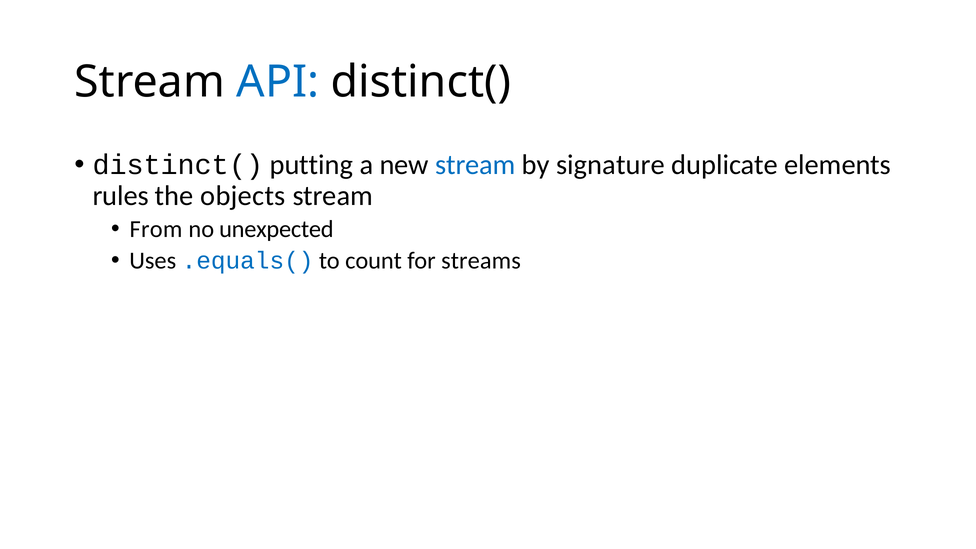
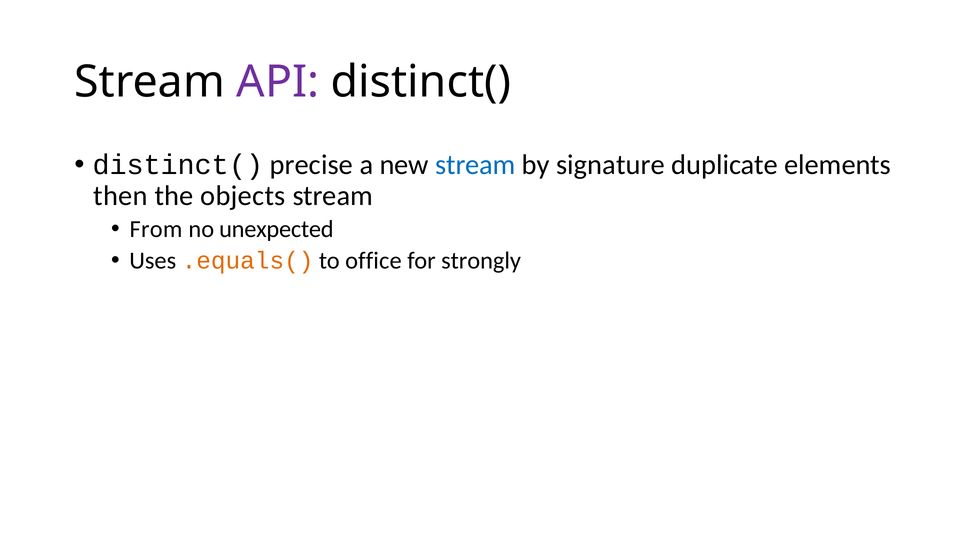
API colour: blue -> purple (278, 82)
putting: putting -> precise (311, 165)
rules: rules -> then (120, 196)
.equals( colour: blue -> orange (248, 261)
count: count -> office (373, 261)
streams: streams -> strongly (481, 261)
